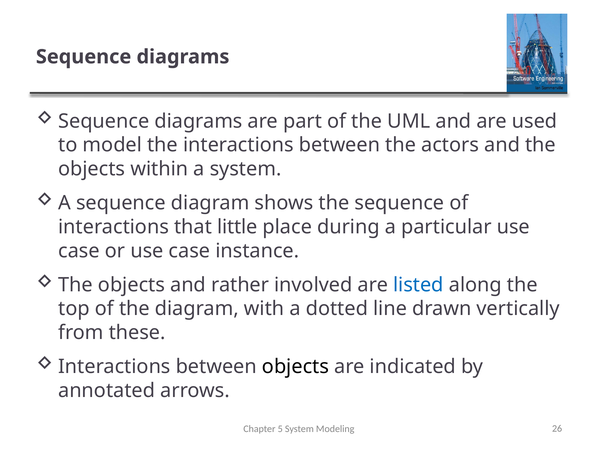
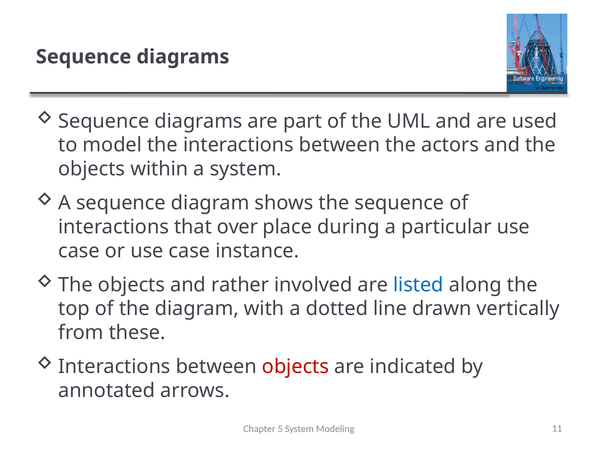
little: little -> over (237, 227)
objects colour: black -> red (295, 366)
26: 26 -> 11 (557, 428)
